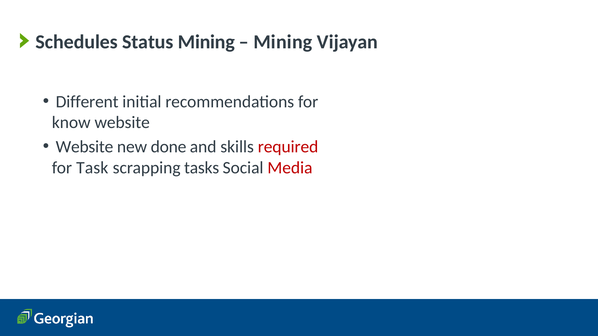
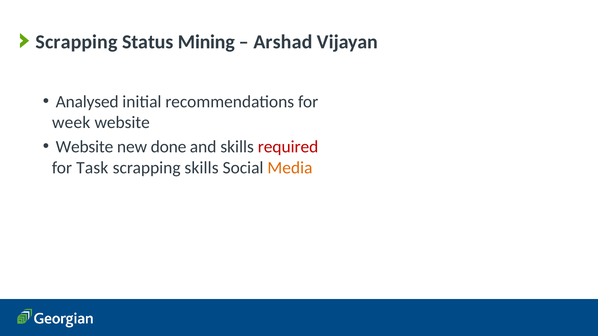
Schedules: Schedules -> Scrapping (77, 42)
Mining: Mining -> Arshad (283, 42)
Different: Different -> Analysed (87, 102)
know: know -> week (71, 123)
scrapping tasks: tasks -> skills (202, 168)
Media colour: red -> orange (290, 168)
